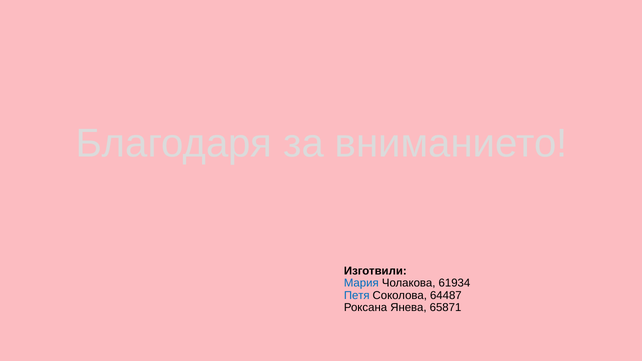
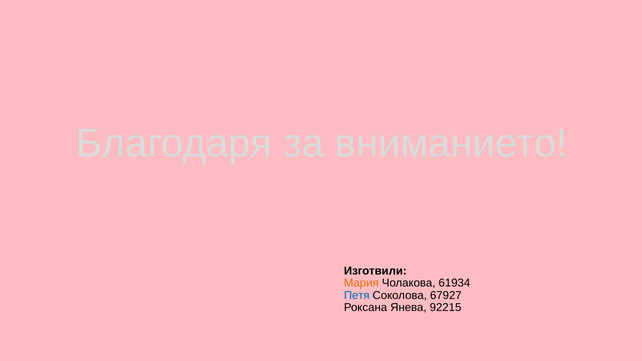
Мария colour: blue -> orange (361, 283)
64487: 64487 -> 67927 (446, 295)
65871: 65871 -> 92215 (446, 308)
